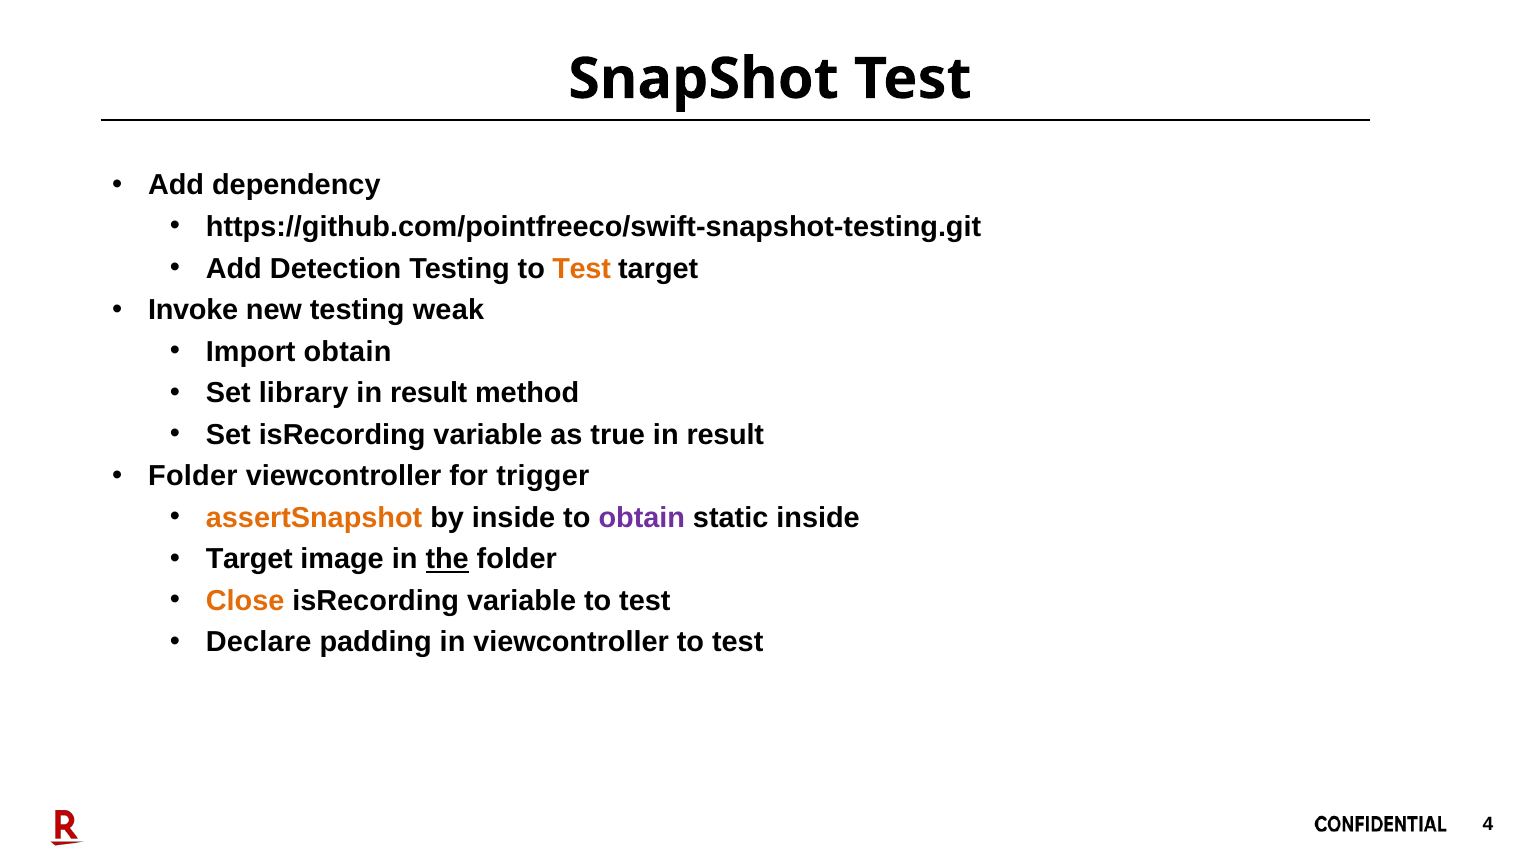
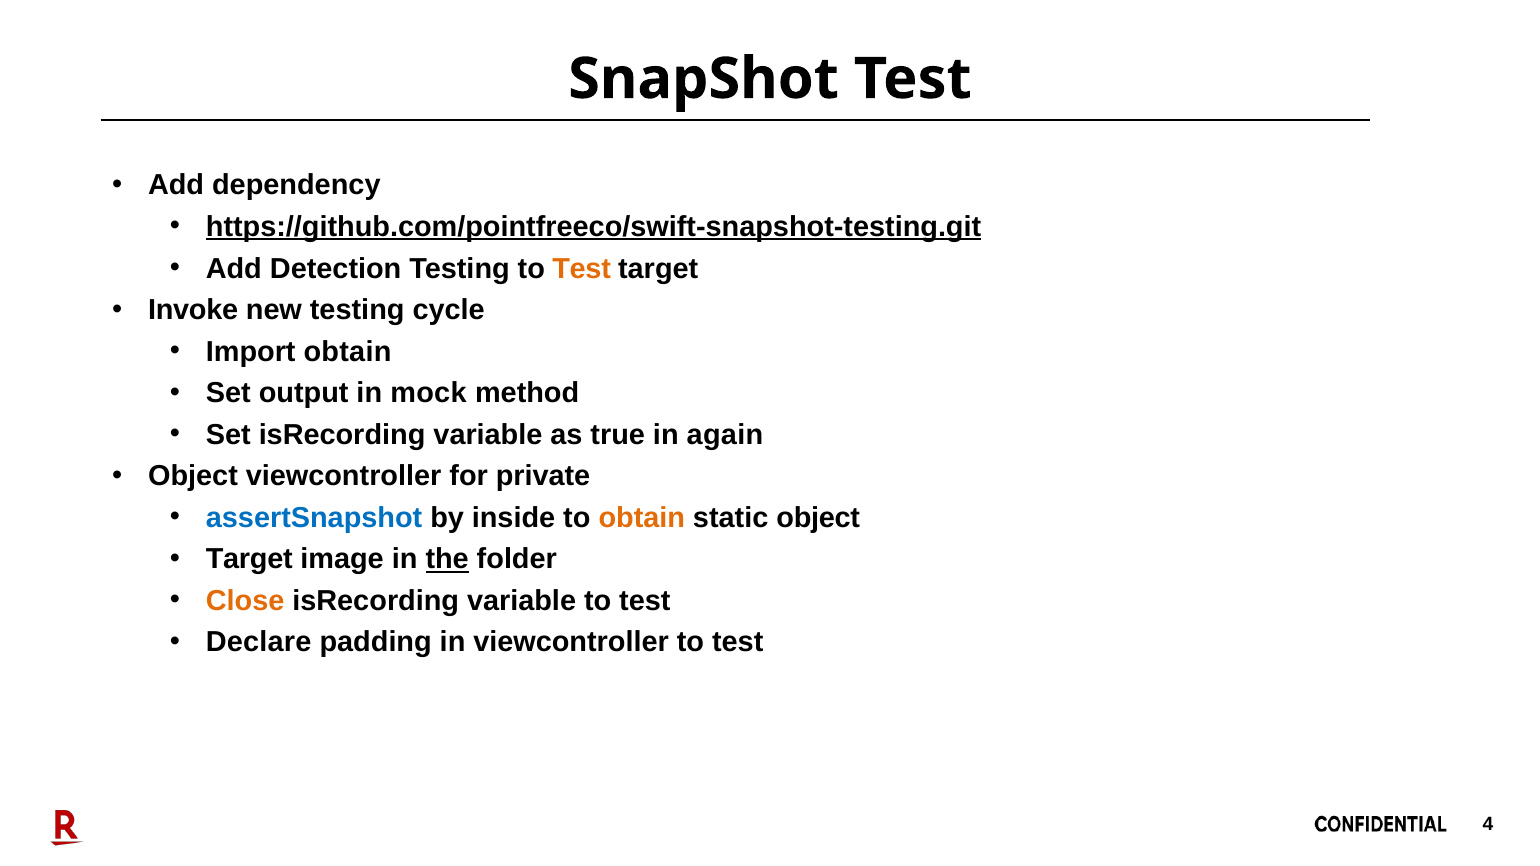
https://github.com/pointfreeco/swift-snapshot-testing.git underline: none -> present (594, 227)
weak: weak -> cycle (449, 310)
library: library -> output (304, 393)
result: result -> mock (428, 393)
true in result: result -> again (725, 435)
Folder: Folder -> Object (193, 476)
trigger: trigger -> private (543, 476)
assertSnapshot colour: orange -> blue (314, 518)
obtain colour: purple -> orange (642, 518)
static inside: inside -> object (818, 518)
